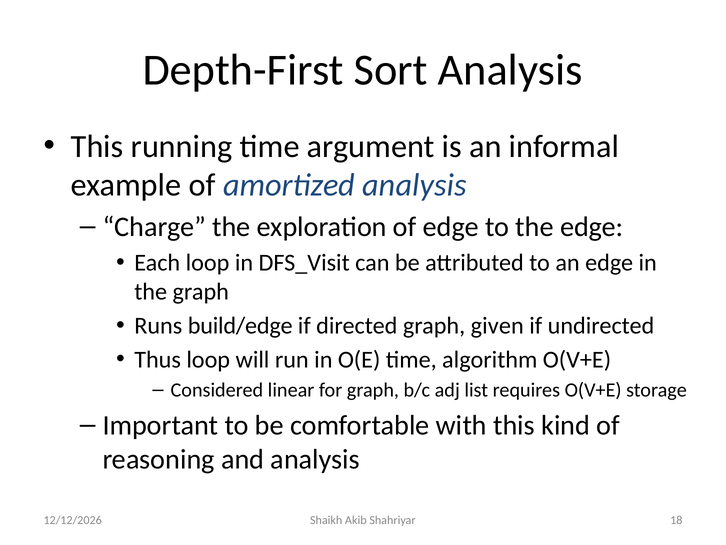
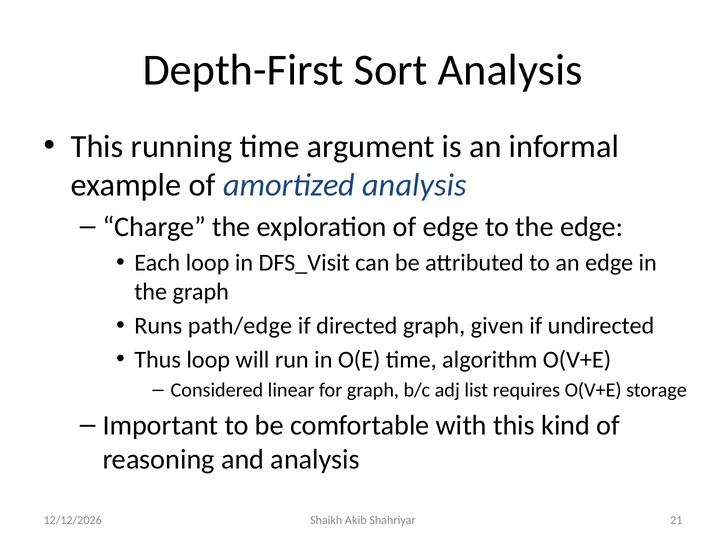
build/edge: build/edge -> path/edge (240, 326)
18: 18 -> 21 (676, 520)
